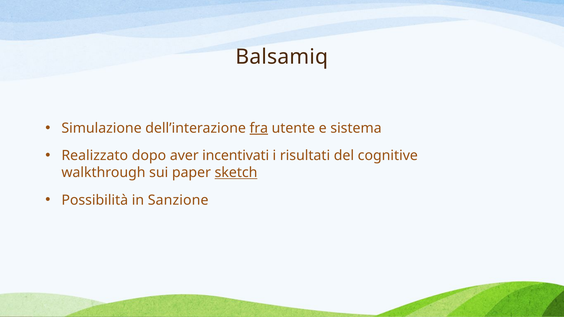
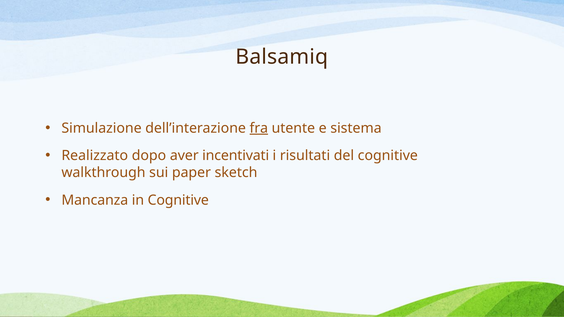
sketch underline: present -> none (236, 173)
Possibilità: Possibilità -> Mancanza (95, 200)
in Sanzione: Sanzione -> Cognitive (178, 200)
